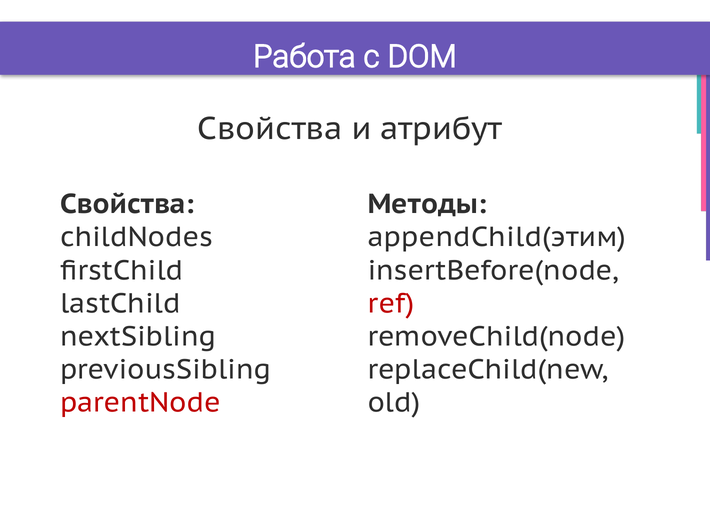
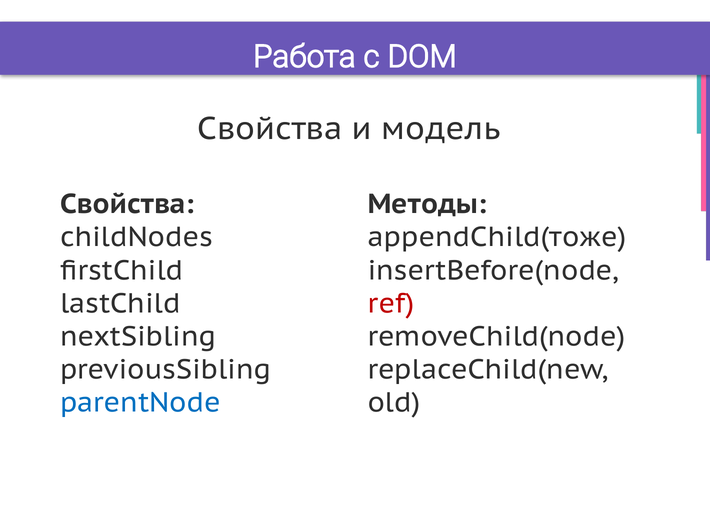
атрибут: атрибут -> модель (441, 129)
appendChild(этим: appendChild(этим -> appendChild(тоже (497, 238)
parentNode colour: red -> blue (140, 403)
